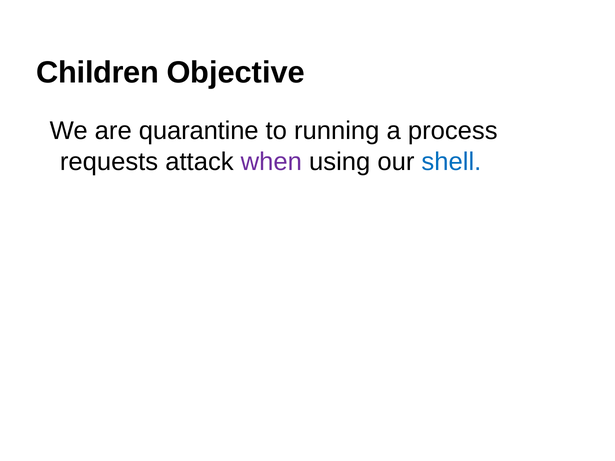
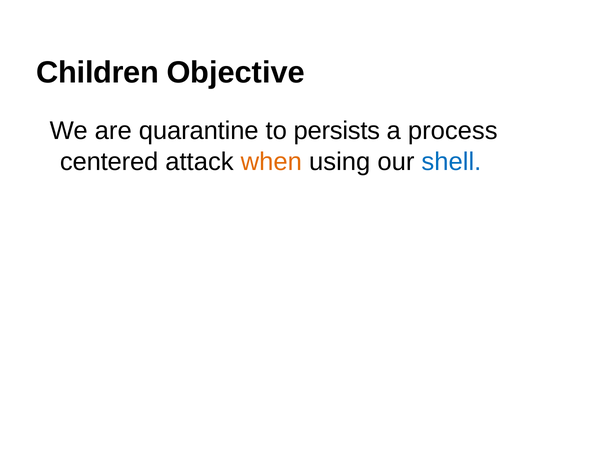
running: running -> persists (337, 131)
requests: requests -> centered (109, 162)
when colour: purple -> orange (271, 162)
